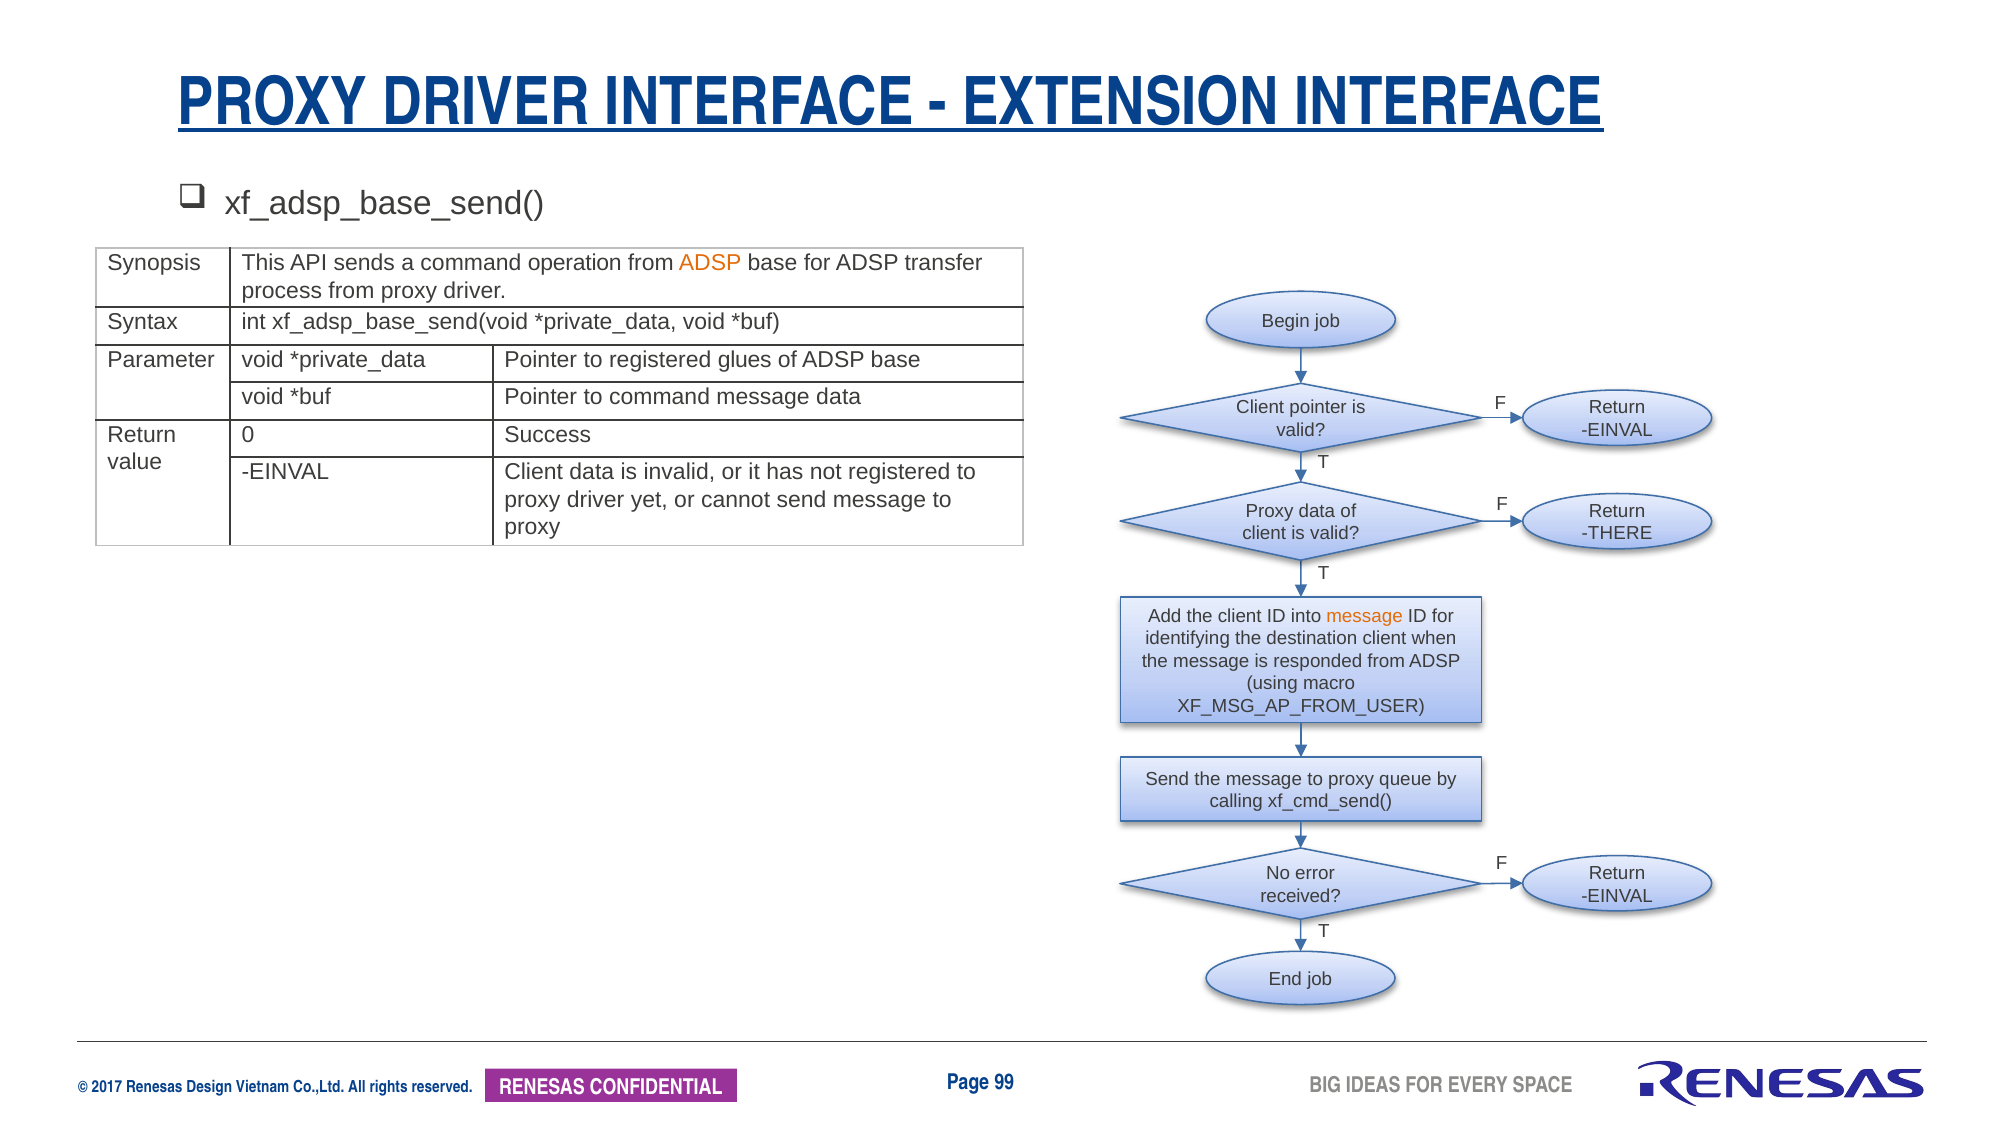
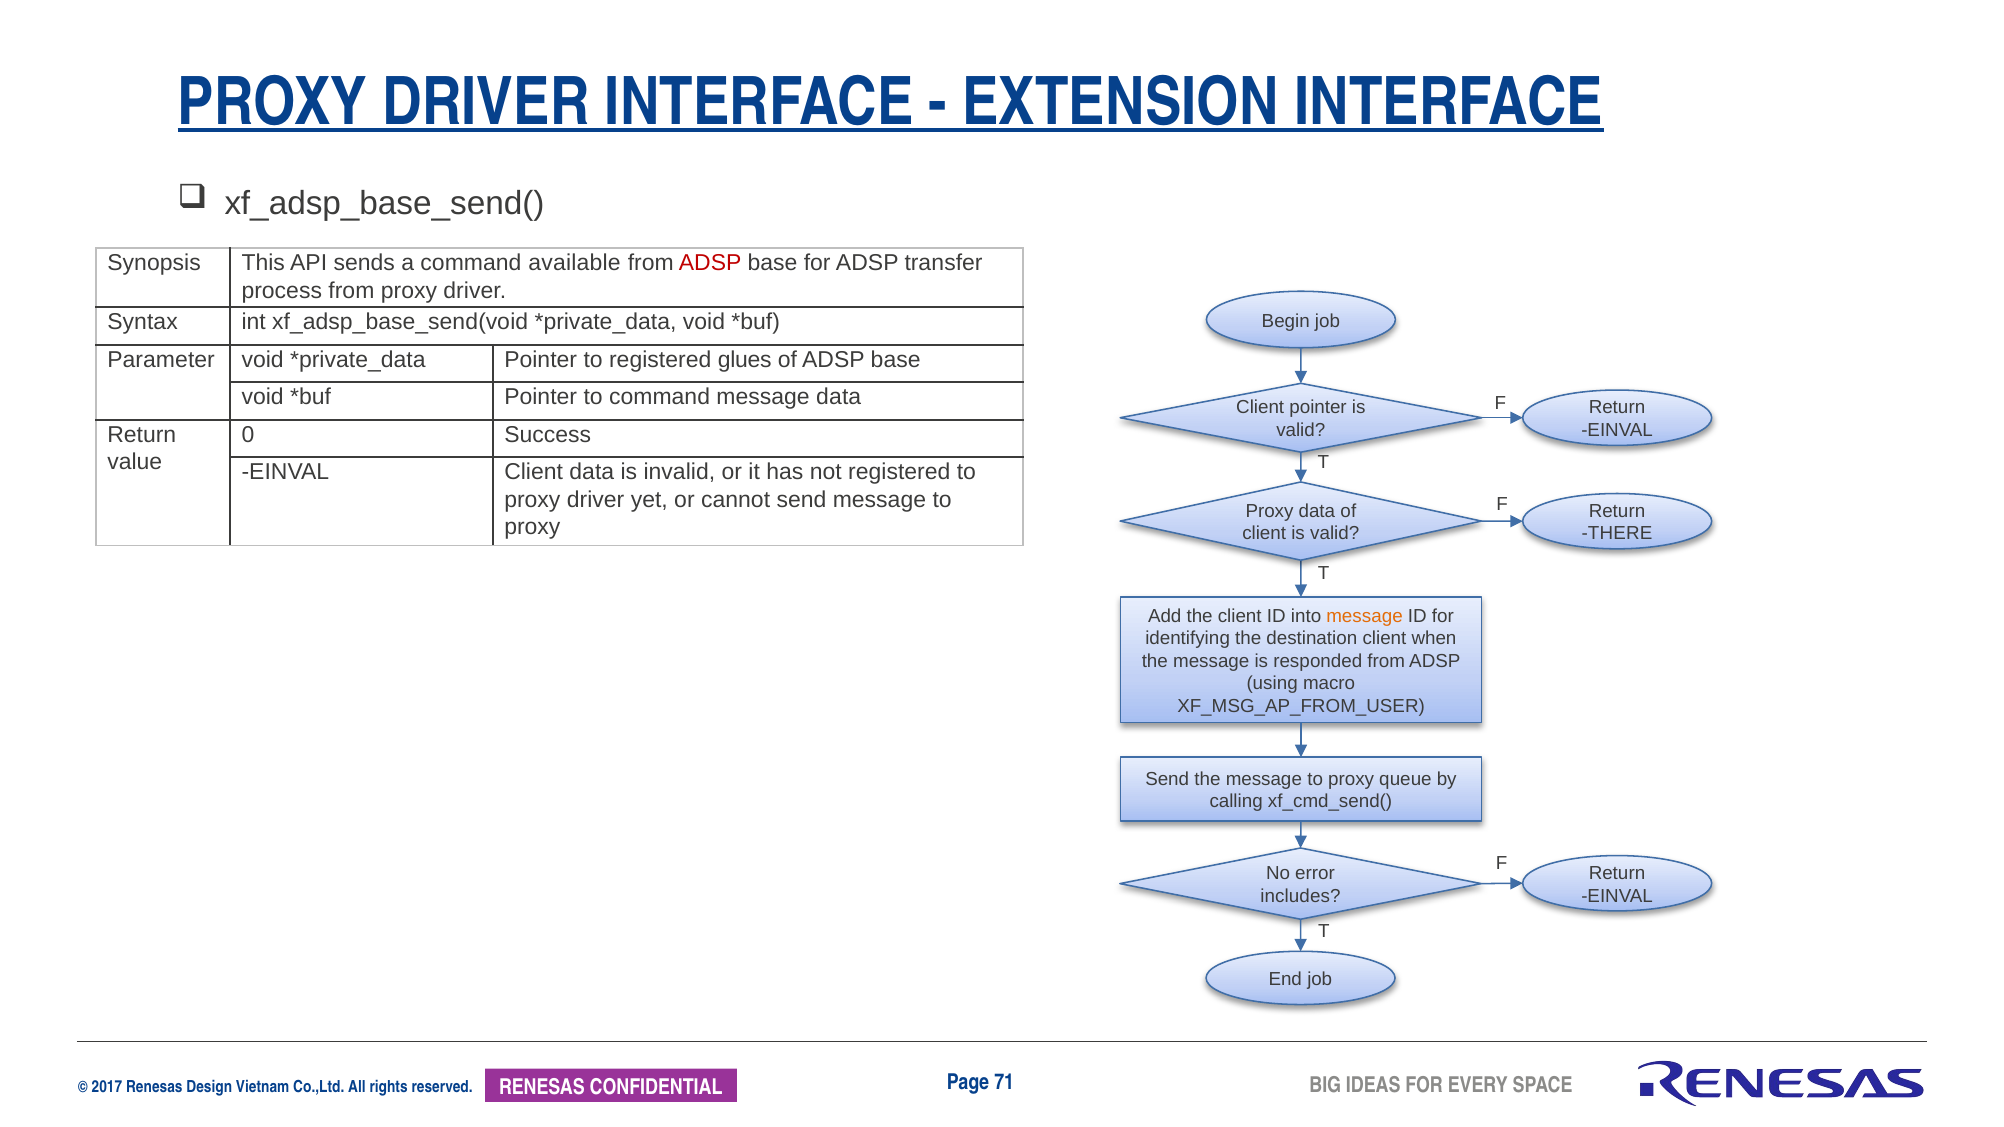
operation: operation -> available (575, 263)
ADSP colour: orange -> red (710, 263)
received: received -> includes (1300, 896)
99: 99 -> 71 (1004, 1082)
